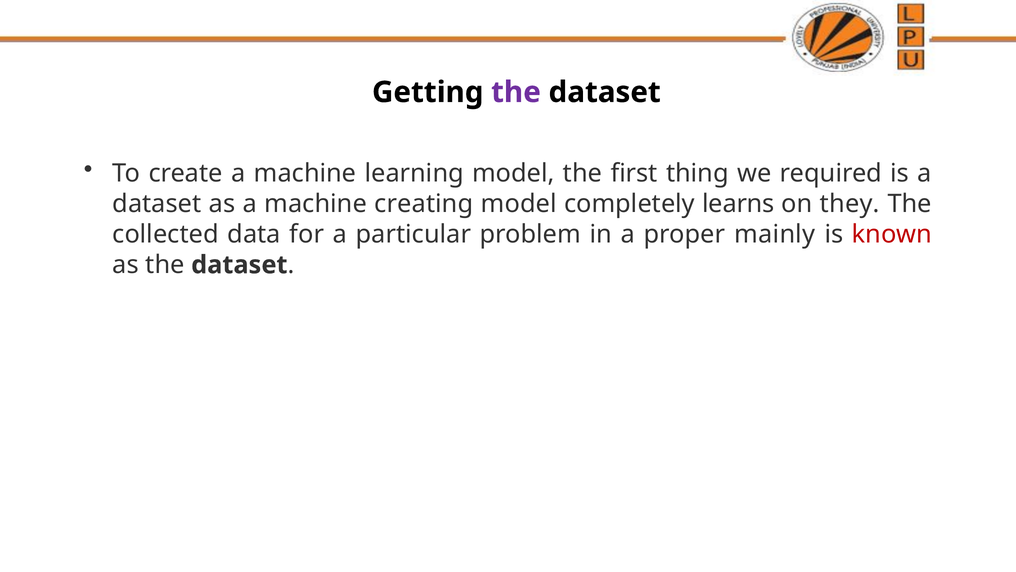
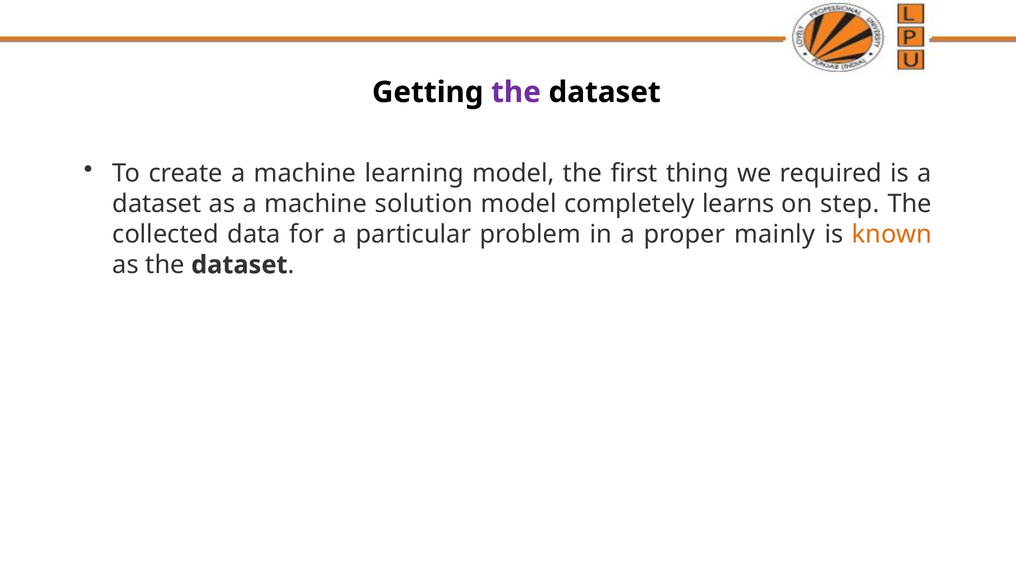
creating: creating -> solution (424, 204)
they: they -> step (850, 204)
known colour: red -> orange (892, 234)
